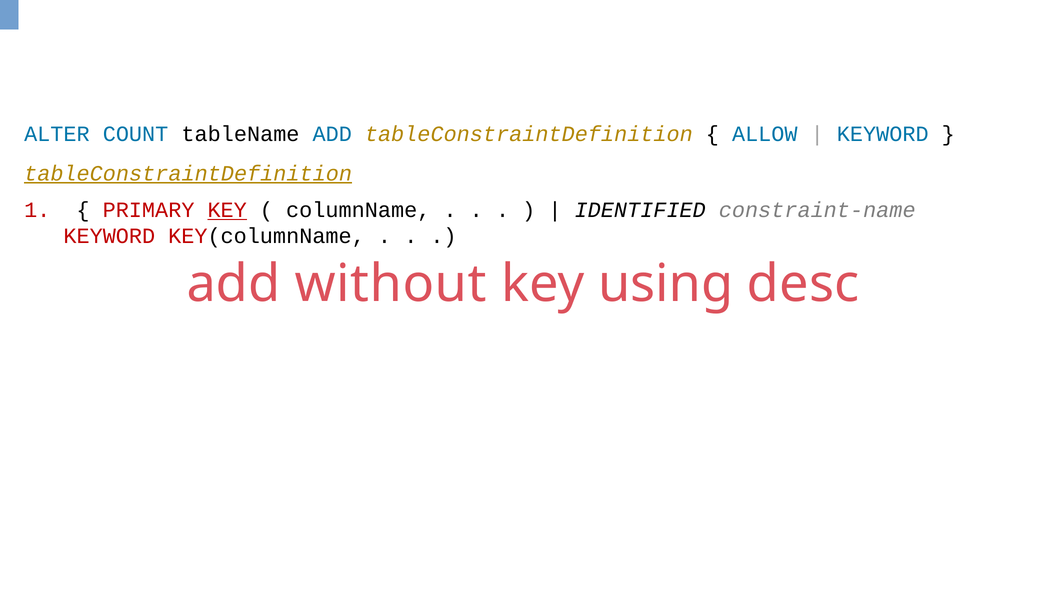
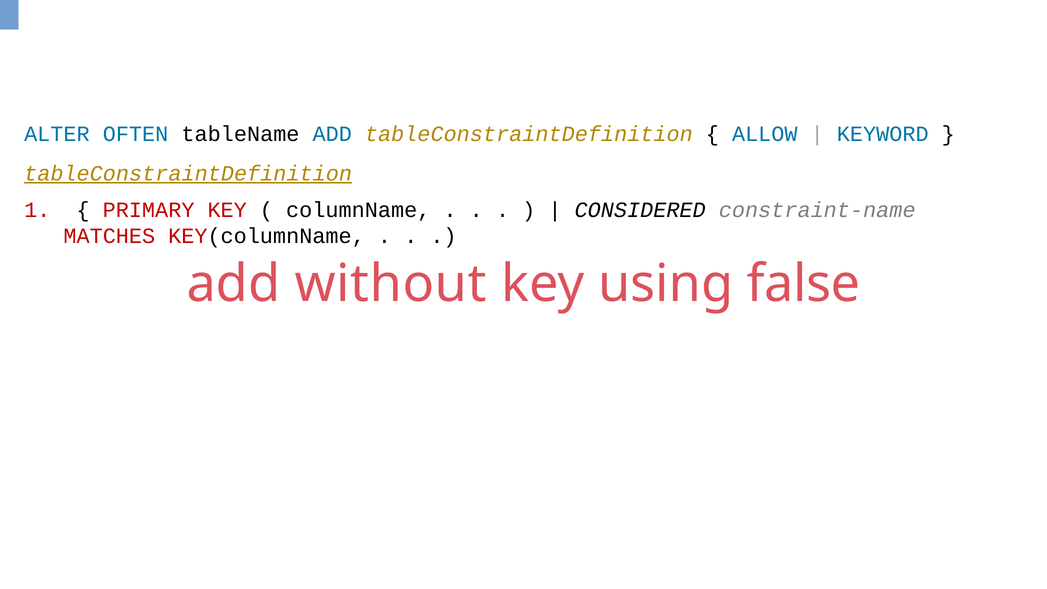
COUNT: COUNT -> OFTEN (136, 134)
KEY underline: present -> none (227, 210)
IDENTIFIED: IDENTIFIED -> CONSIDERED (640, 210)
KEYWORD: KEYWORD -> MATCHES (109, 236)
desc: desc -> false (804, 284)
